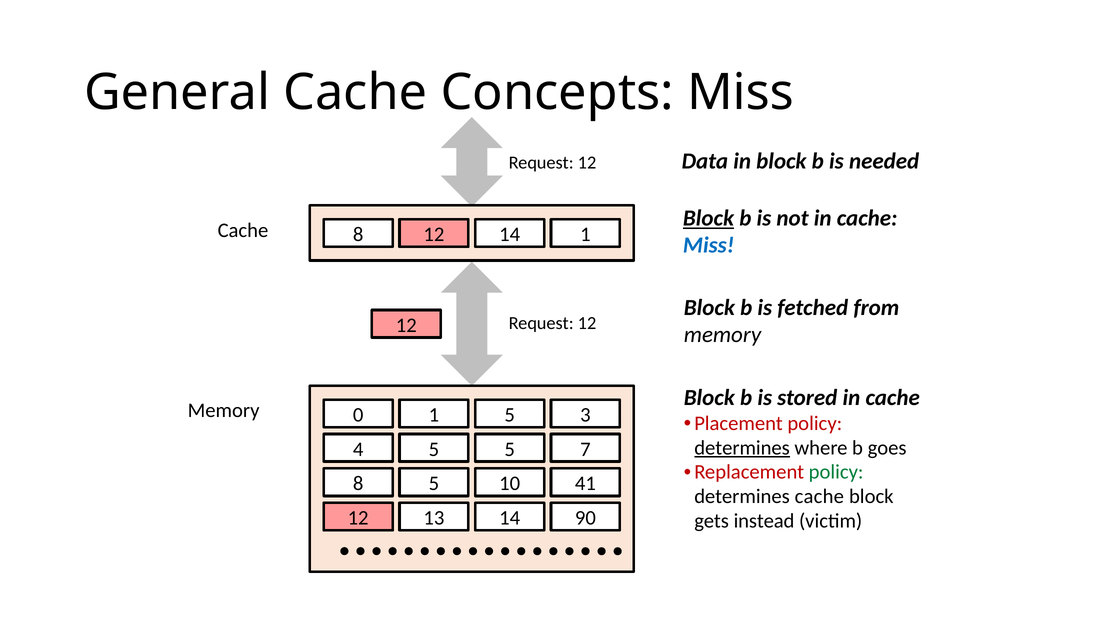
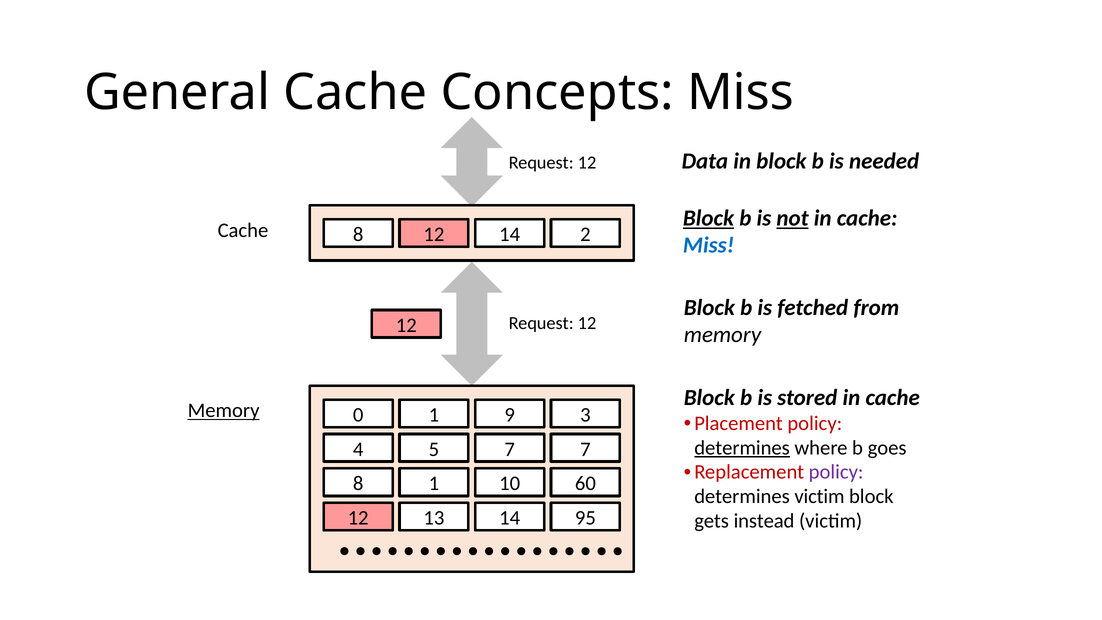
not underline: none -> present (792, 218)
14 1: 1 -> 2 (585, 234)
Memory underline: none -> present (224, 410)
1 5: 5 -> 9 (510, 415)
5 5: 5 -> 7 (510, 449)
policy colour: green -> purple (836, 472)
8 5: 5 -> 1 (434, 484)
41: 41 -> 60 (585, 484)
determines cache: cache -> victim (820, 496)
90: 90 -> 95 (585, 518)
